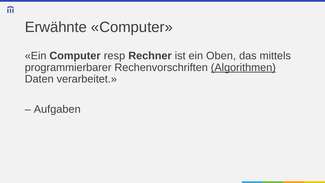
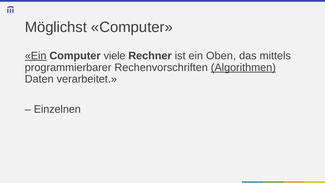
Erwähnte: Erwähnte -> Möglichst (56, 27)
Ein underline: none -> present (36, 56)
resp: resp -> viele (115, 56)
Aufgaben: Aufgaben -> Einzelnen (57, 109)
